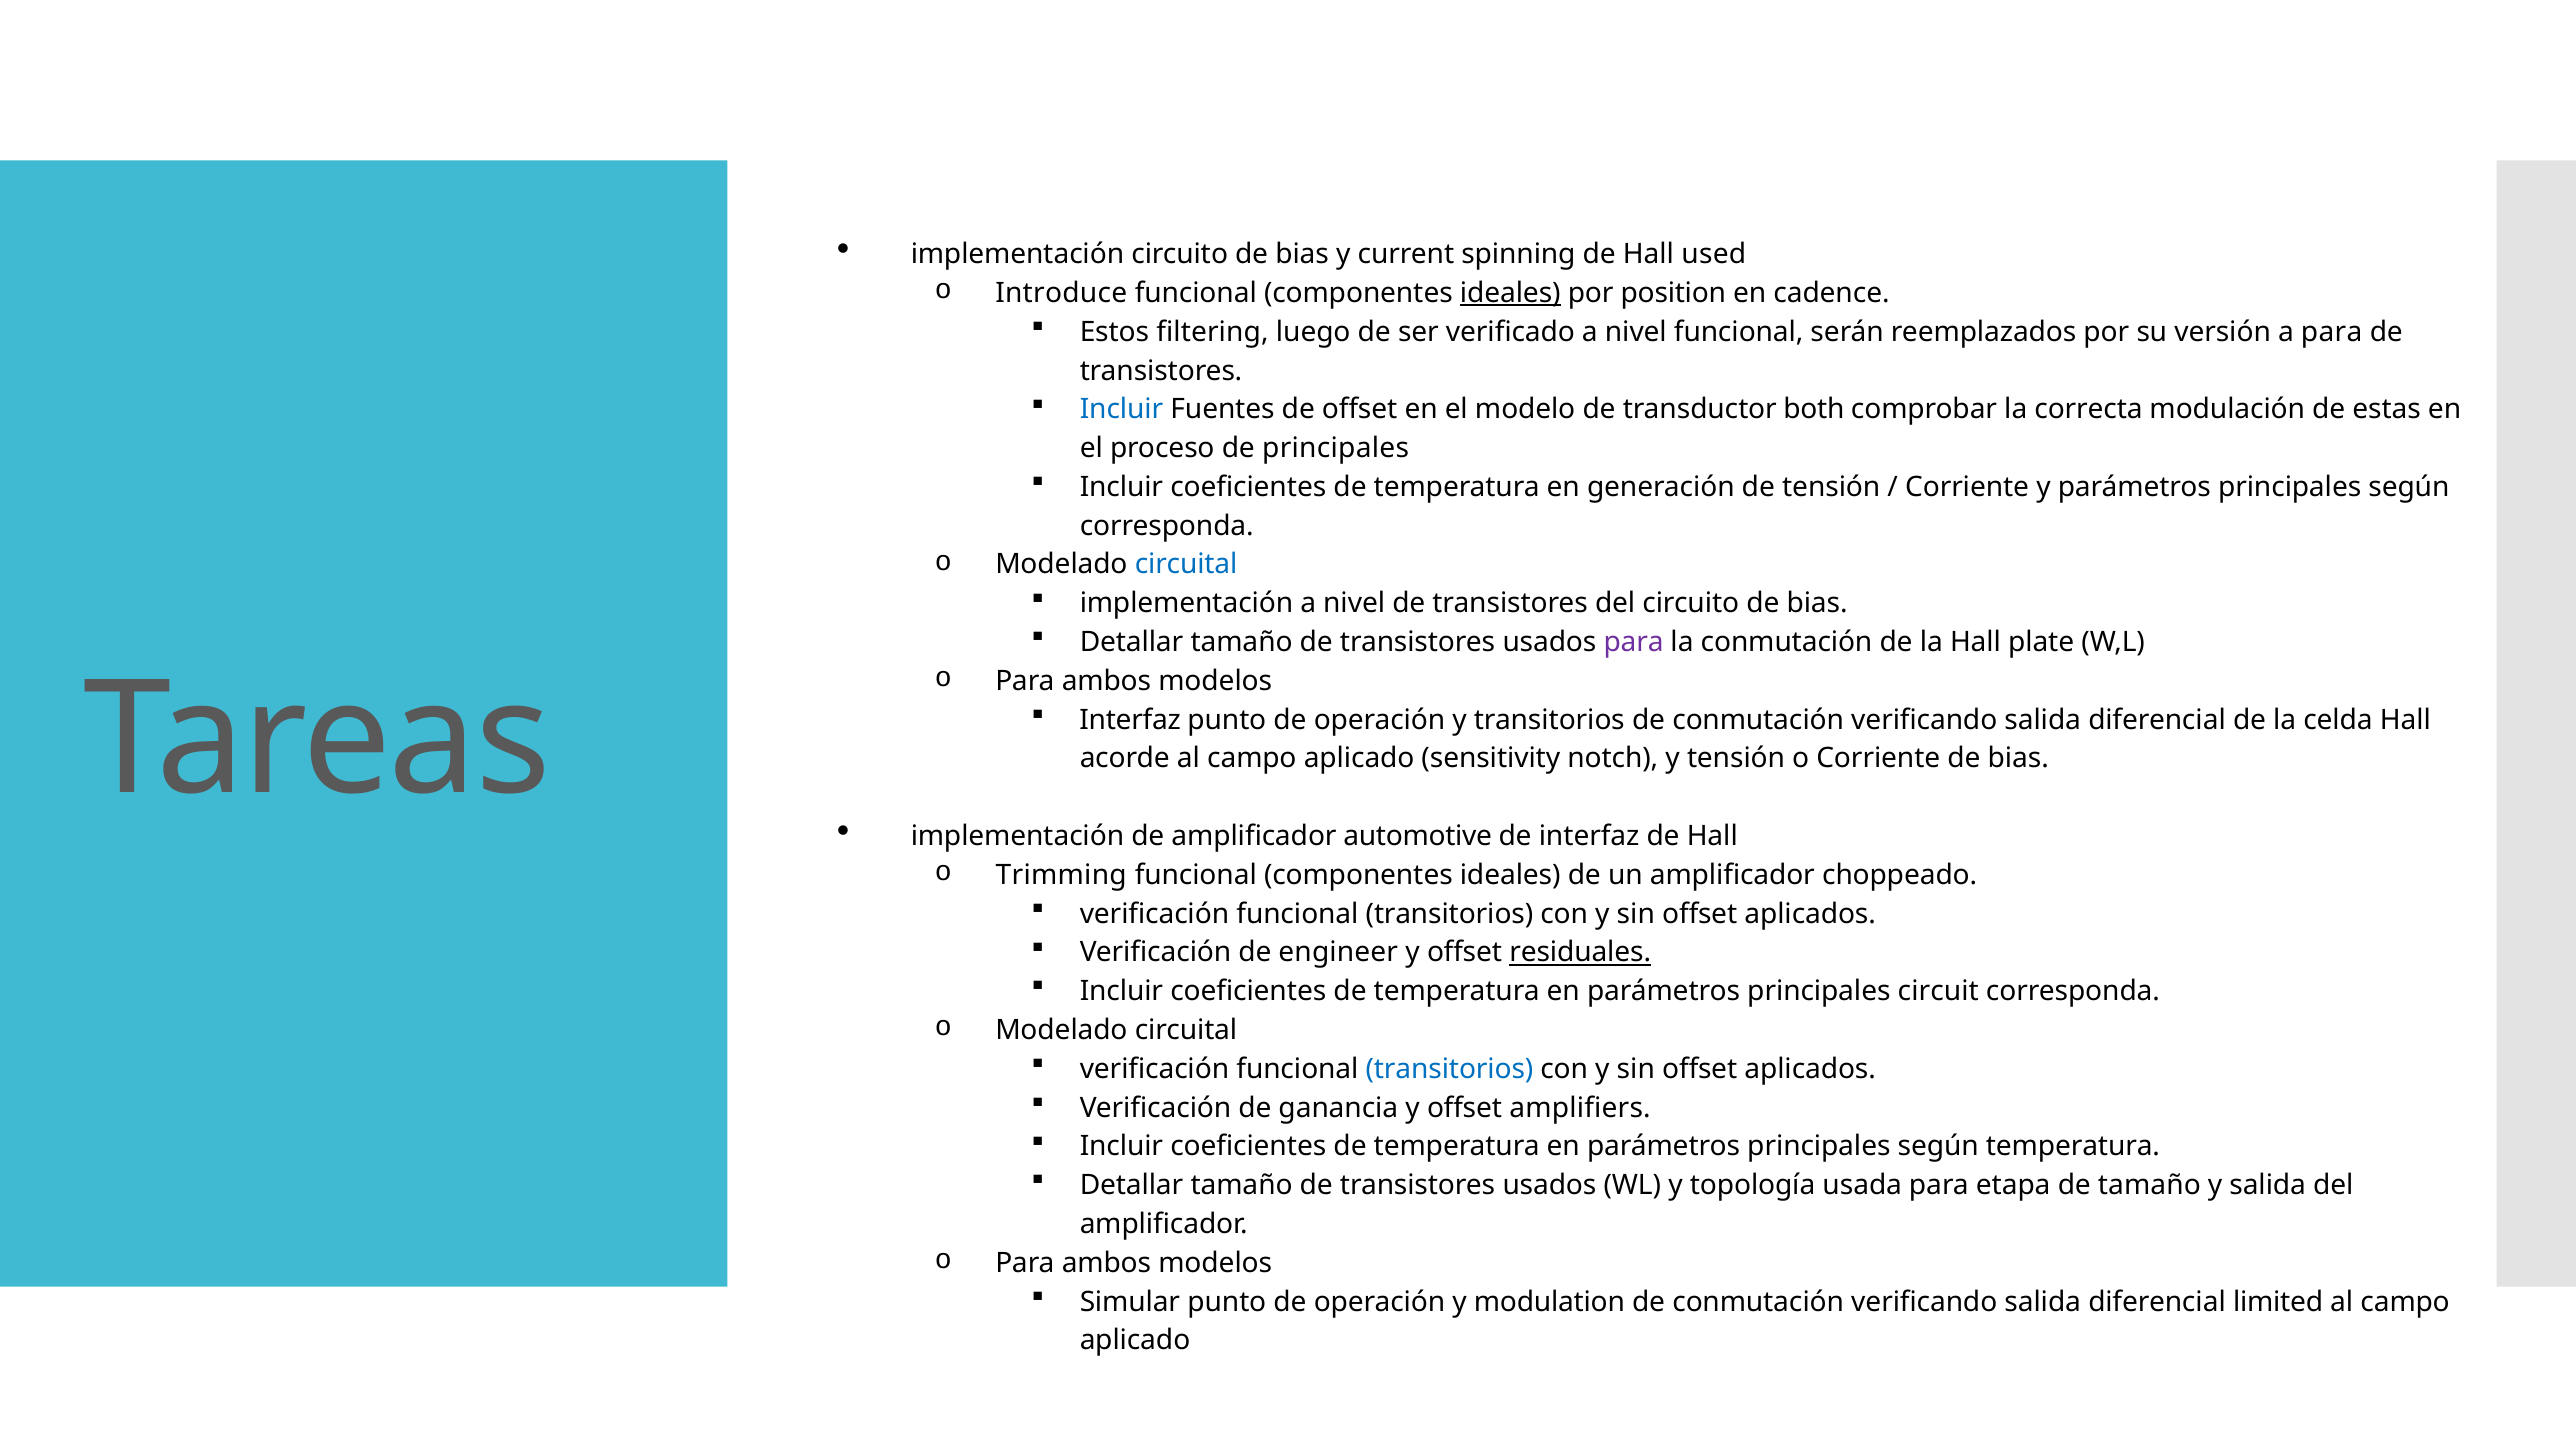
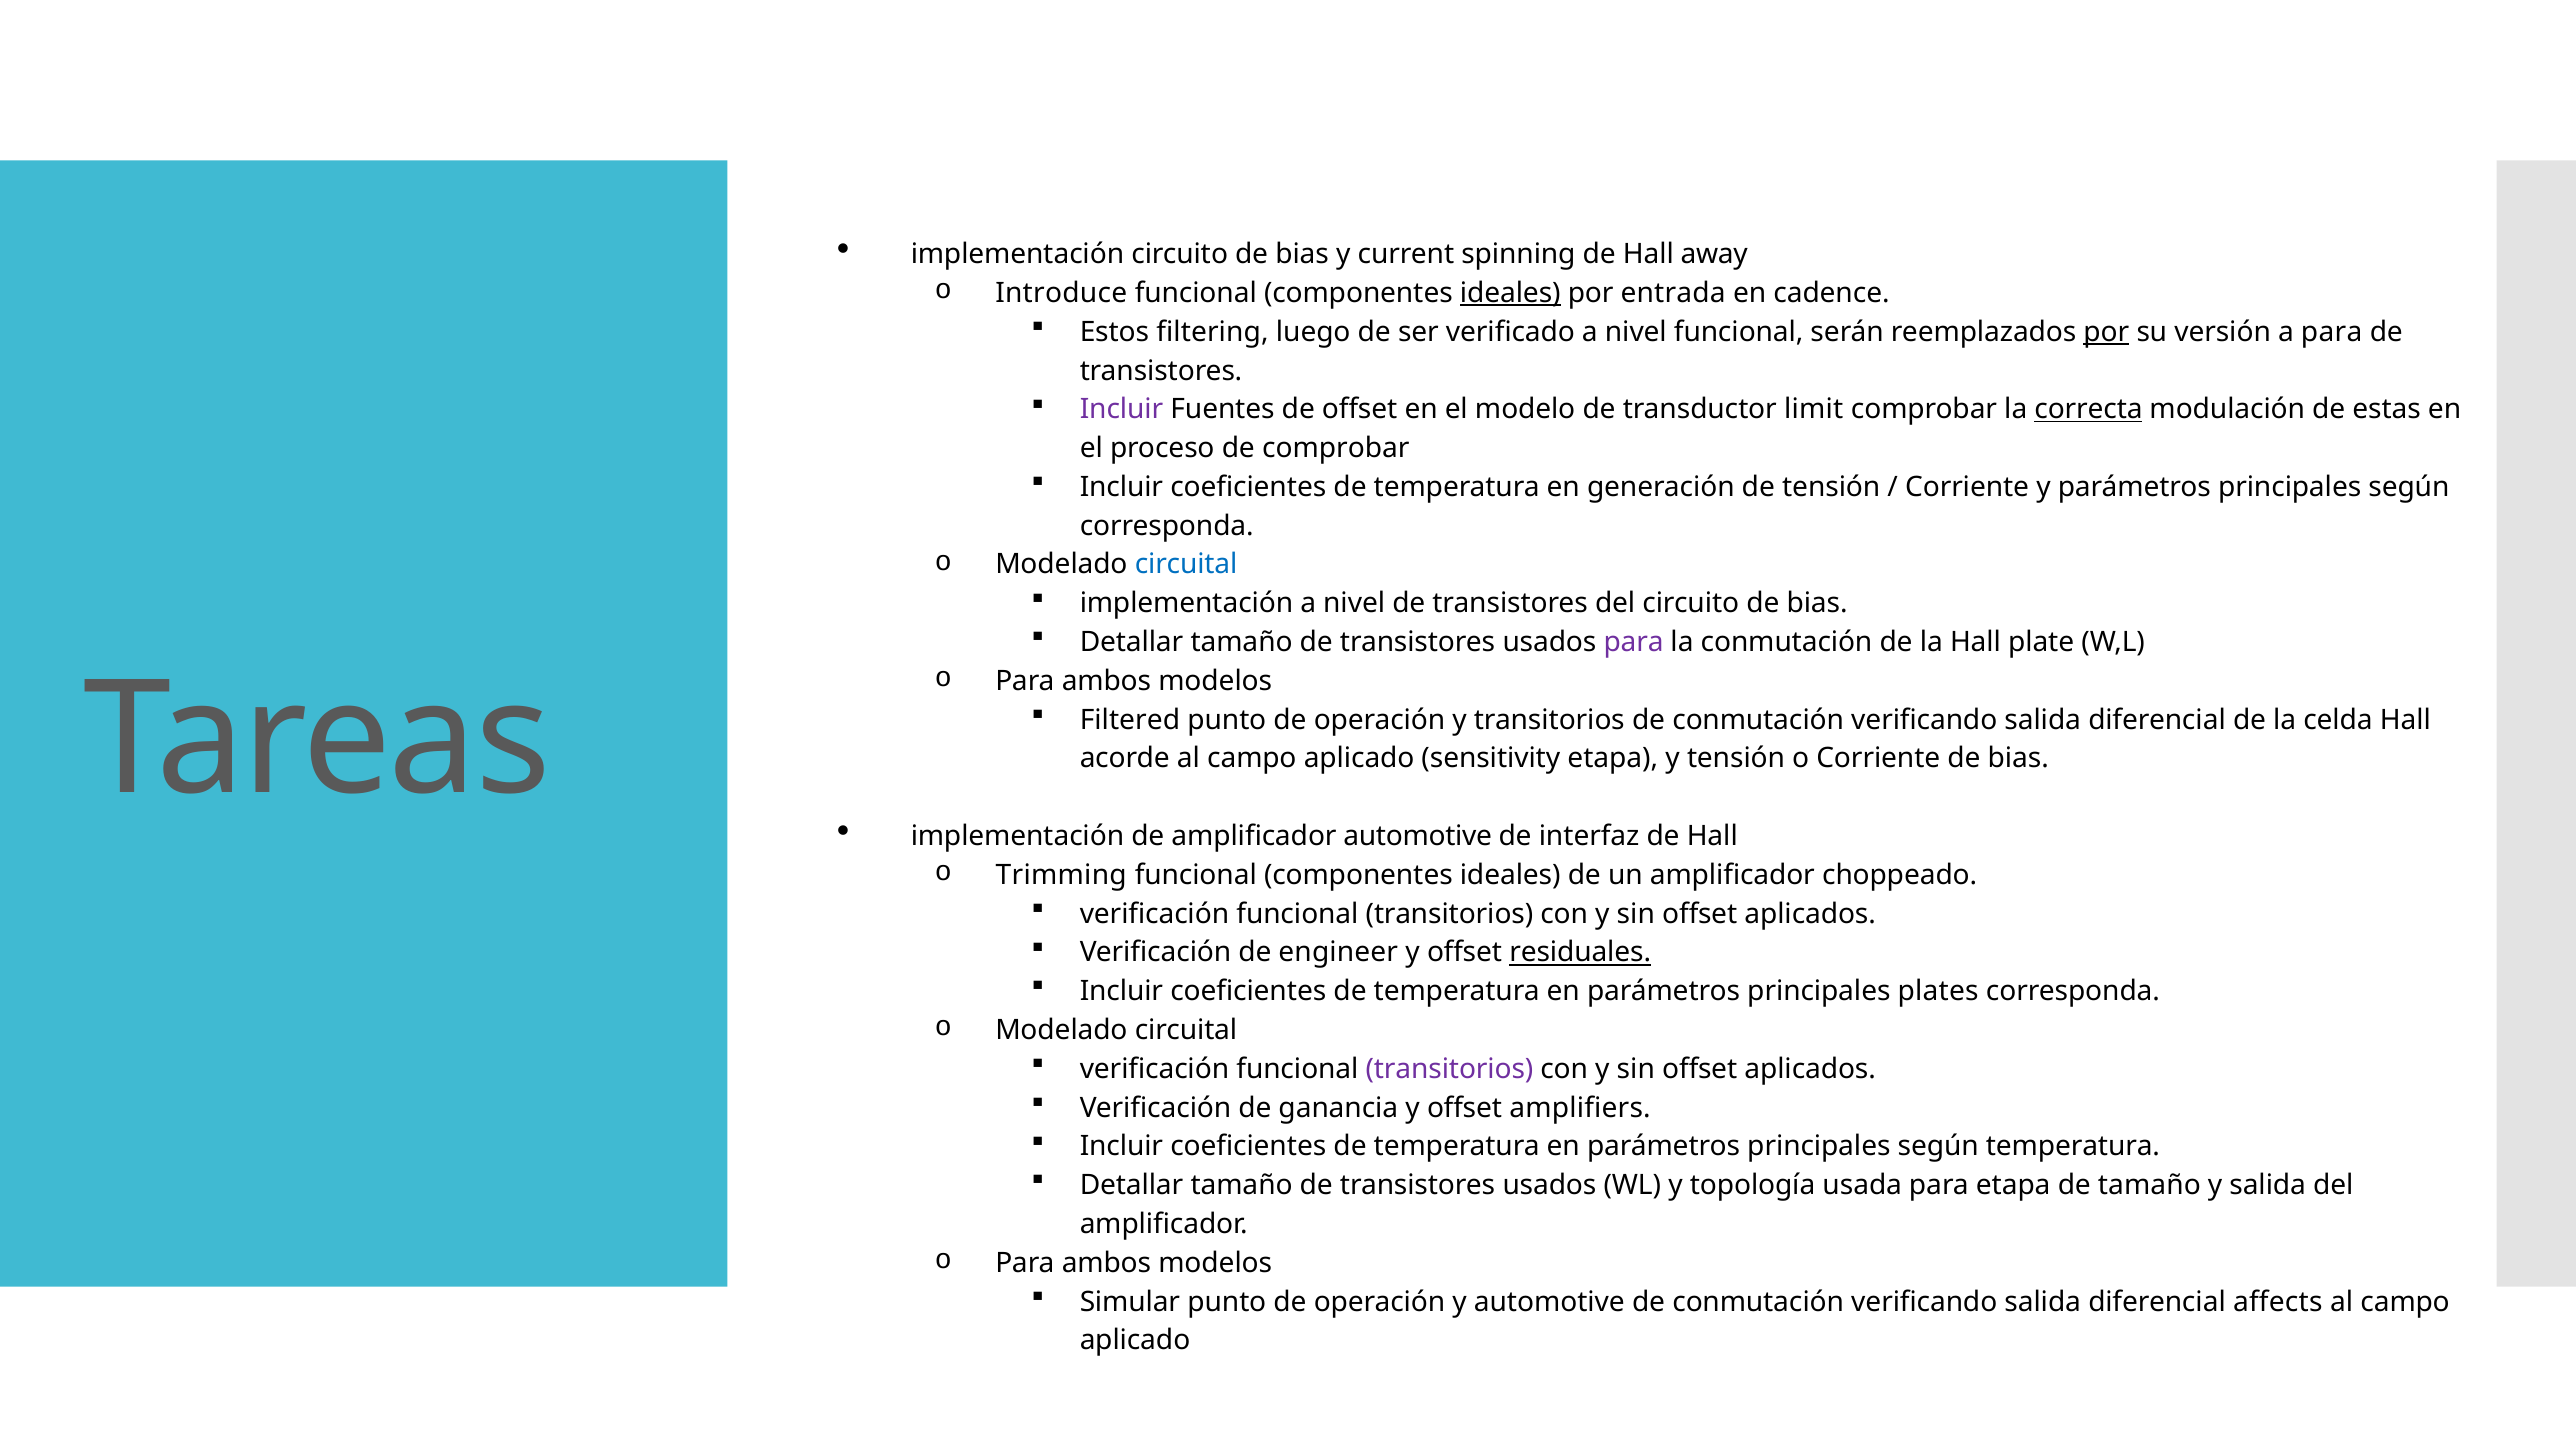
used: used -> away (1714, 254)
position: position -> entrada (1673, 293)
por underline: none -> present (2106, 332)
Incluir colour: blue -> purple (1121, 410)
both: both -> limit (1814, 410)
correcta underline: none -> present (2088, 410)
de principales: principales -> comprobar (1336, 448)
Interfaz: Interfaz -> Filtered (1130, 720)
sensitivity notch: notch -> etapa (1613, 759)
circuit: circuit -> plates (1938, 991)
transitorios colour: blue -> purple (1449, 1069)
y modulation: modulation -> automotive (1549, 1302)
limited: limited -> affects (2278, 1302)
